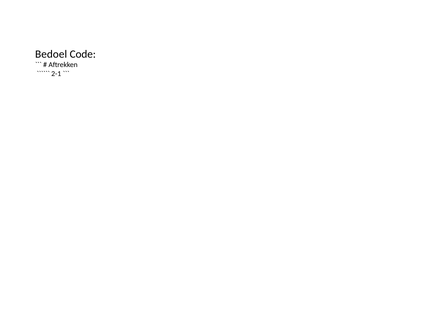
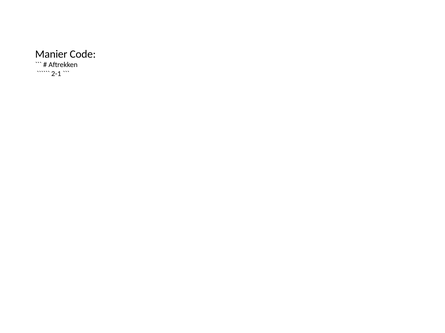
Bedoel: Bedoel -> Manier (51, 54)
